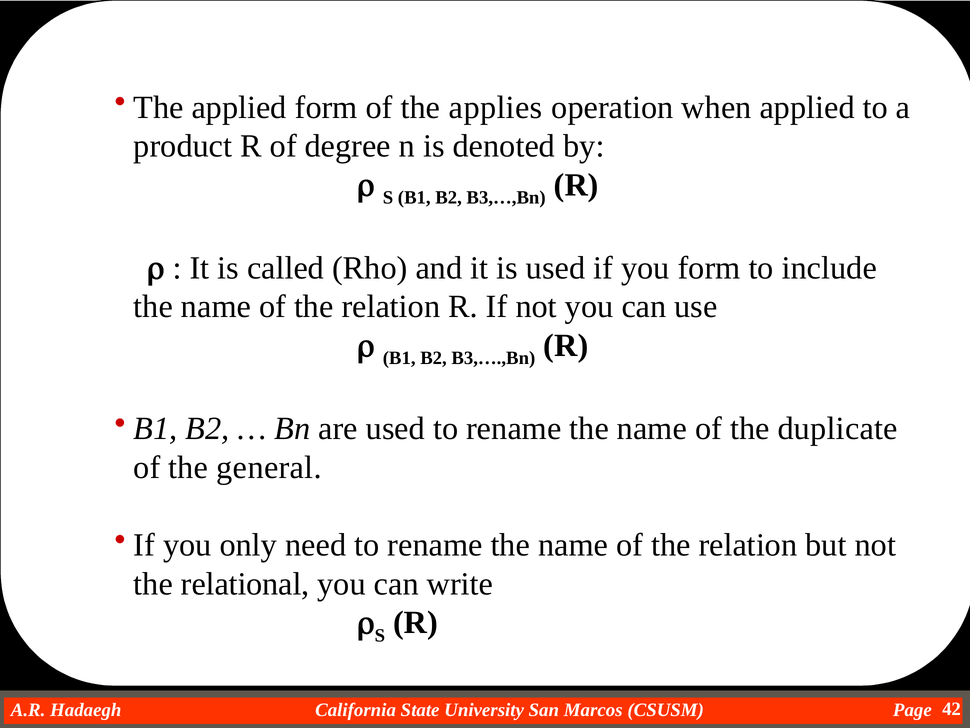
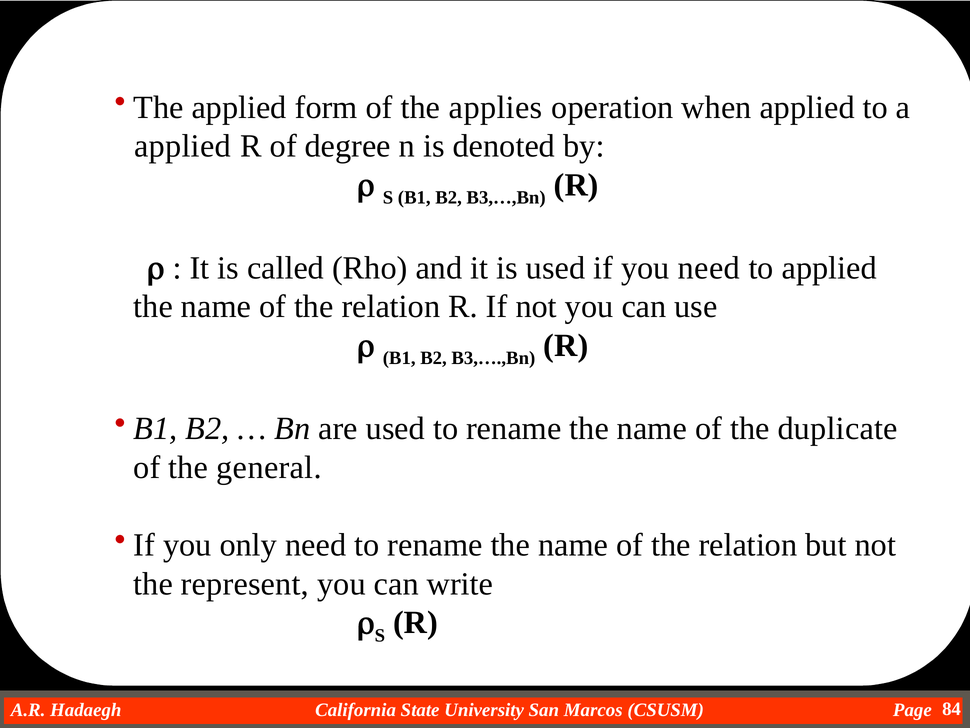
product: product -> applied (183, 146)
you form: form -> need (709, 268)
to include: include -> applied (829, 268)
relational: relational -> represent (245, 584)
42: 42 -> 84 (952, 709)
